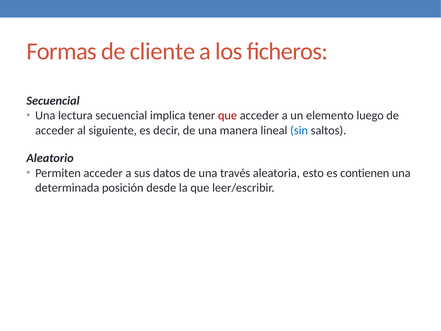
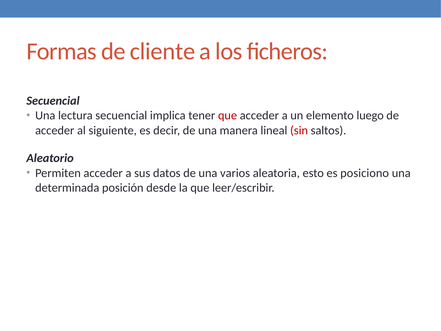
sin colour: blue -> red (299, 130)
través: través -> varios (235, 173)
contienen: contienen -> posiciono (365, 173)
